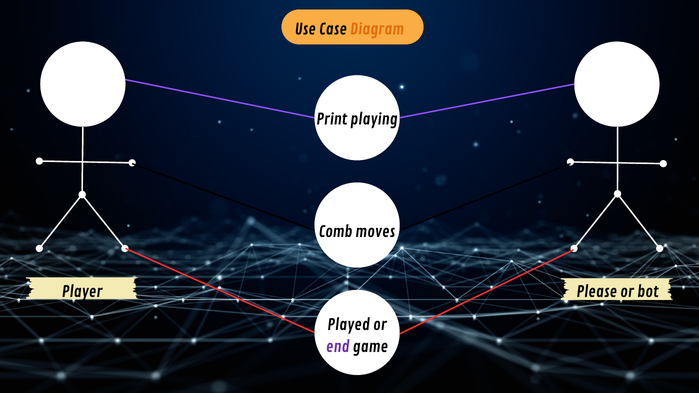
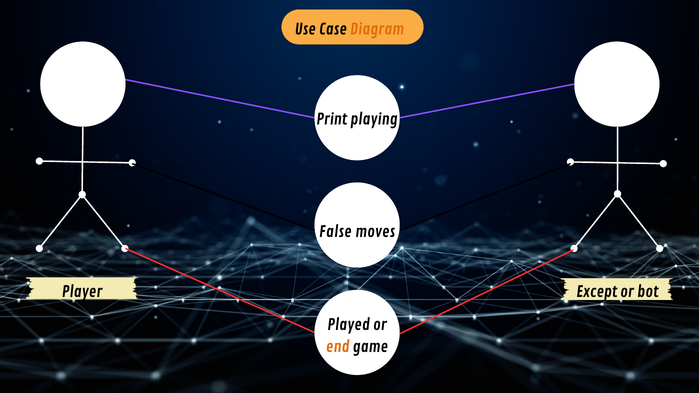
Comb: Comb -> False (335, 232)
Please: Please -> Except (597, 292)
end colour: purple -> orange (338, 347)
